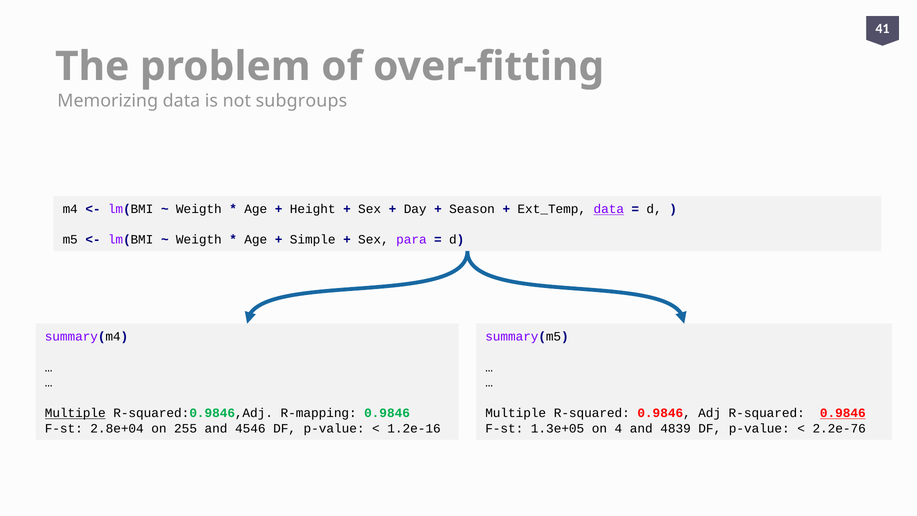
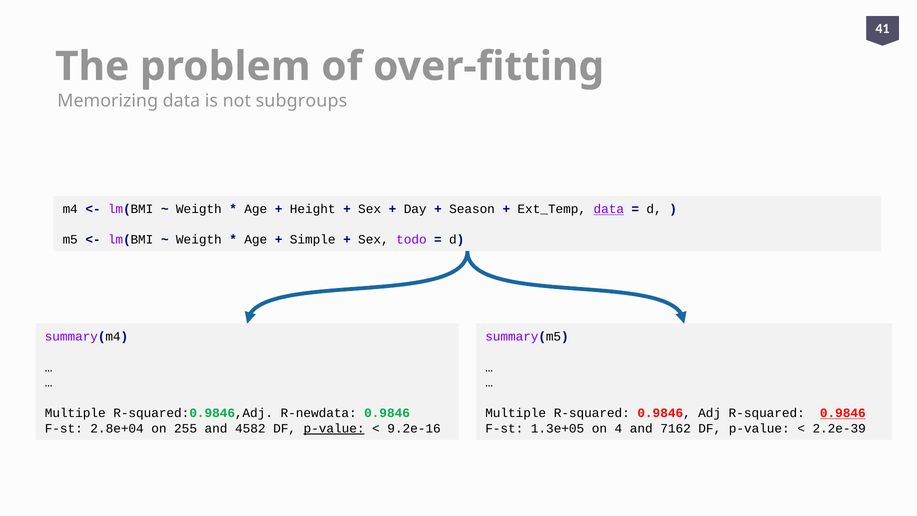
para: para -> todo (411, 240)
Multiple underline: present -> none (75, 413)
R-mapping: R-mapping -> R-newdata (319, 413)
4546: 4546 -> 4582 (250, 428)
p-value underline: none -> present (334, 428)
1.2e-16: 1.2e-16 -> 9.2e-16 (414, 428)
4839: 4839 -> 7162 (676, 428)
2.2e-76: 2.2e-76 -> 2.2e-39 (839, 428)
